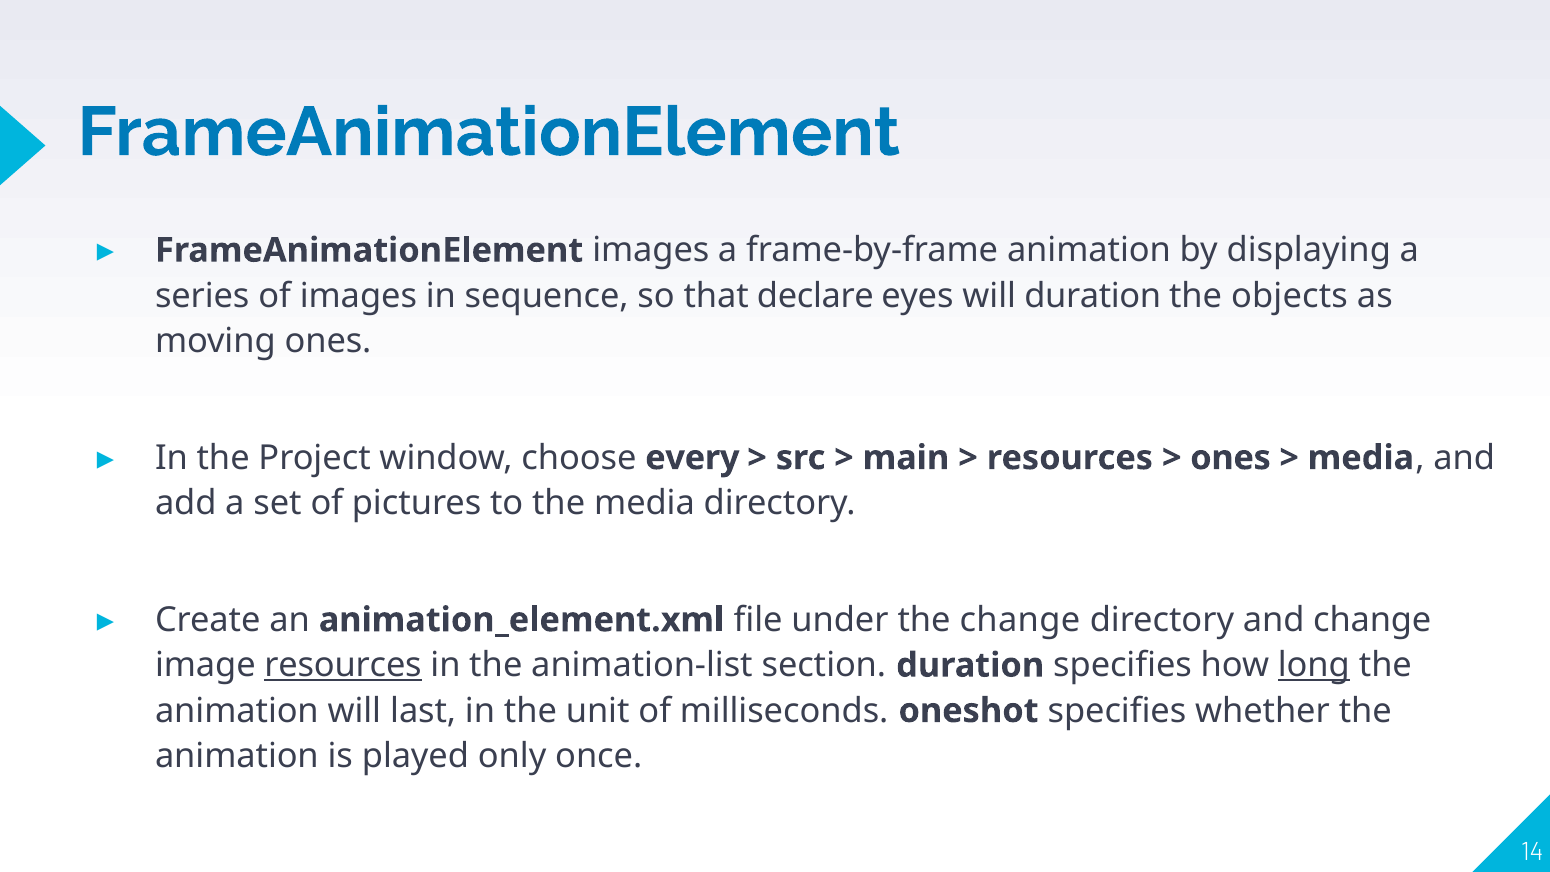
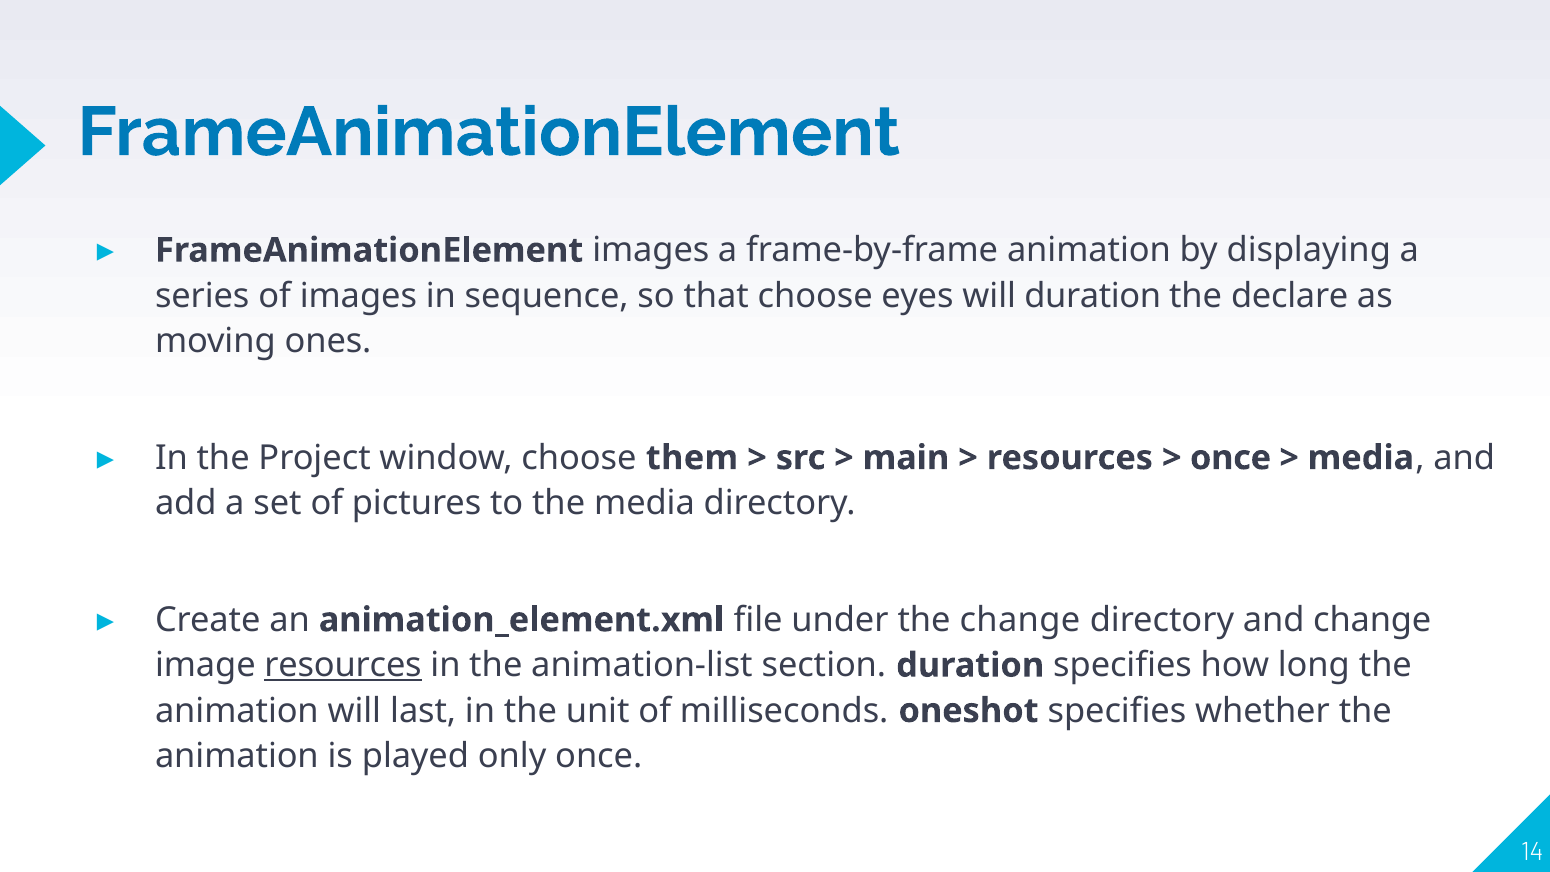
that declare: declare -> choose (815, 296)
objects: objects -> declare (1290, 296)
every: every -> them (692, 458)
ones: ones -> once (1231, 458)
long underline: present -> none (1314, 665)
